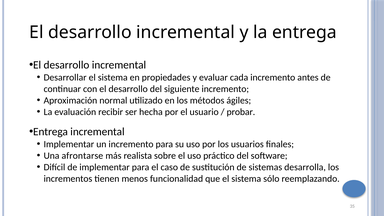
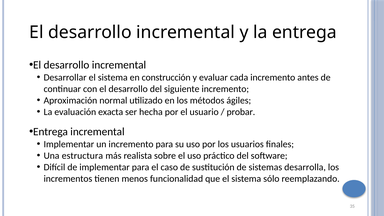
propiedades: propiedades -> construcción (166, 77)
recibir: recibir -> exacta (111, 112)
afrontarse: afrontarse -> estructura (82, 156)
